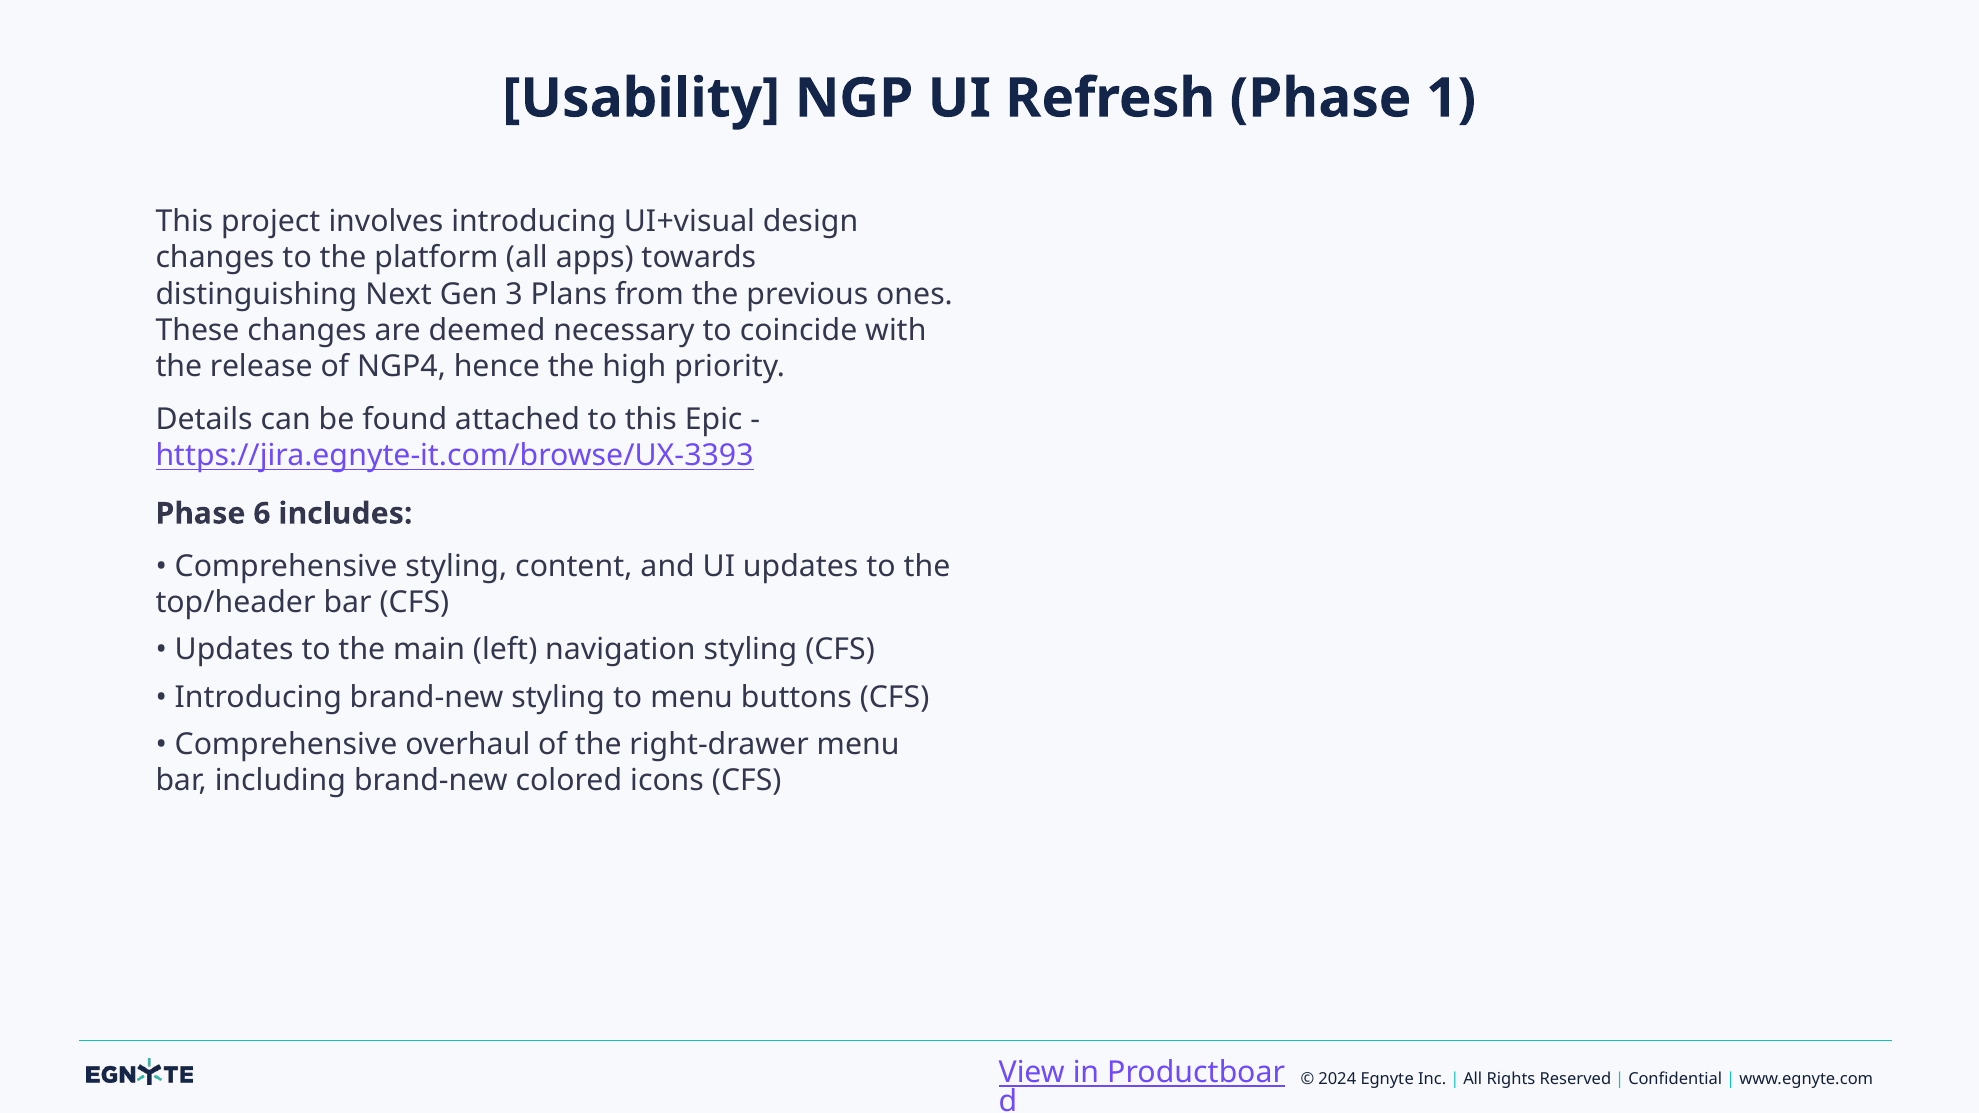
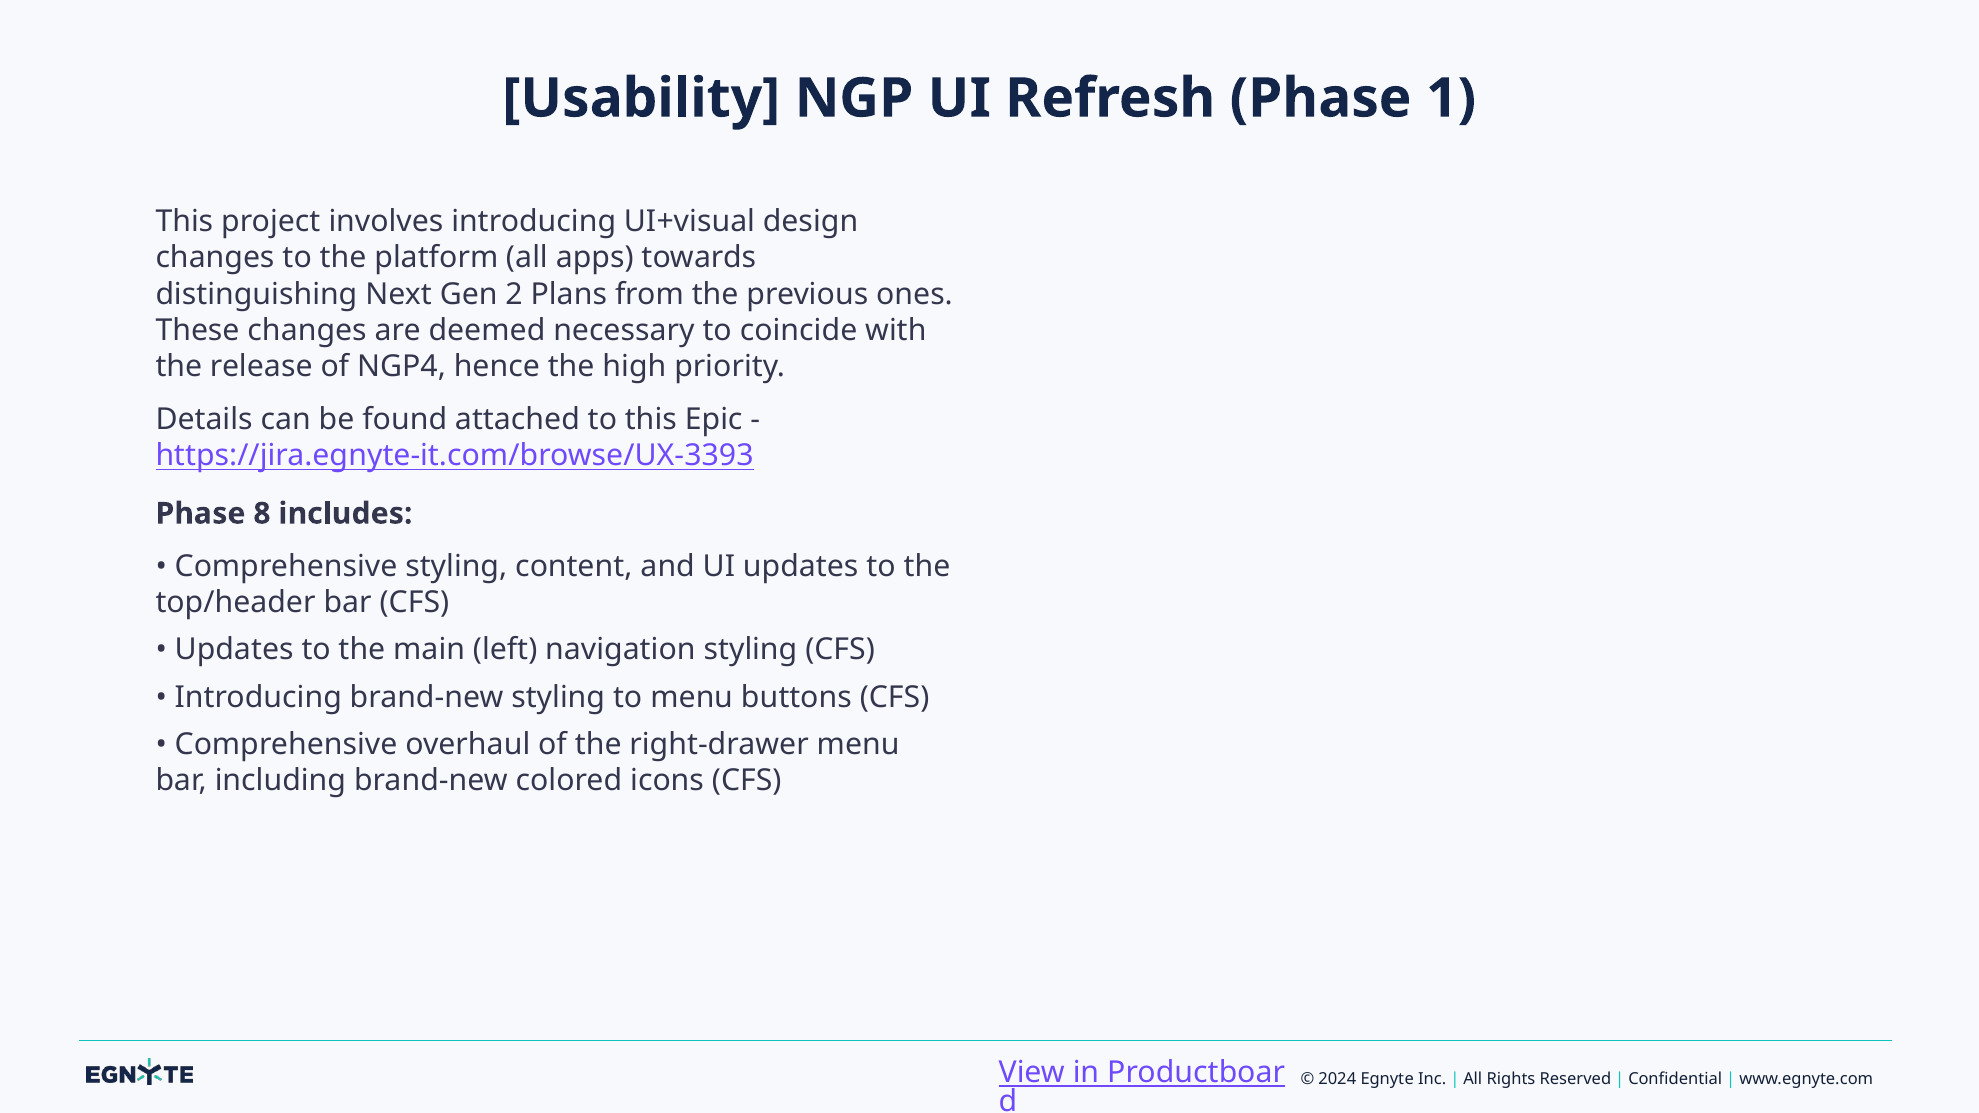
3: 3 -> 2 (514, 294)
6: 6 -> 8 (262, 514)
